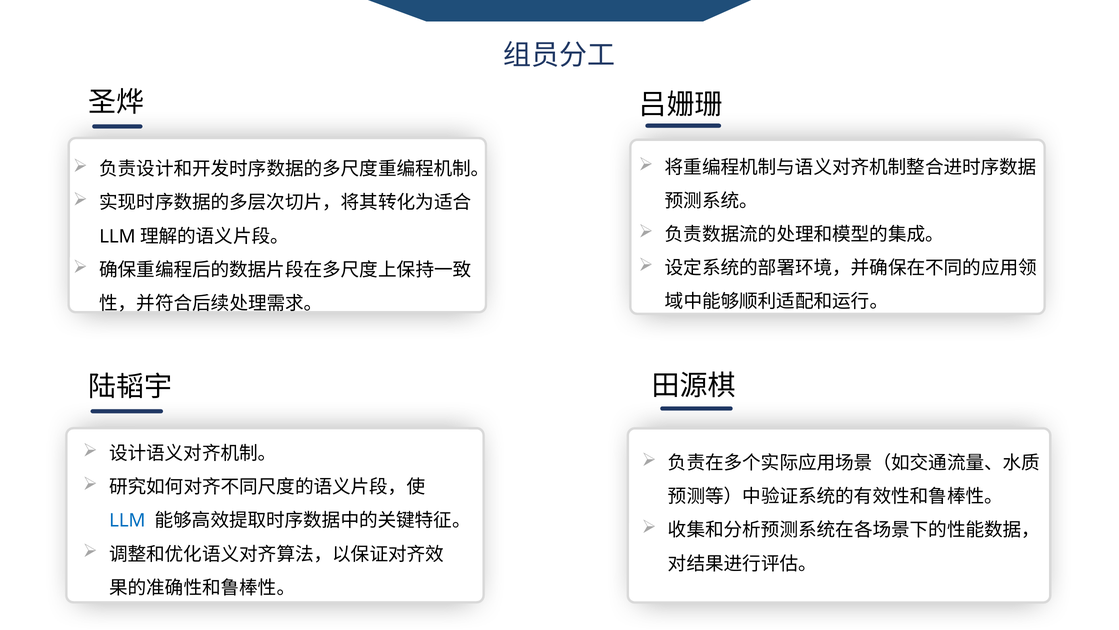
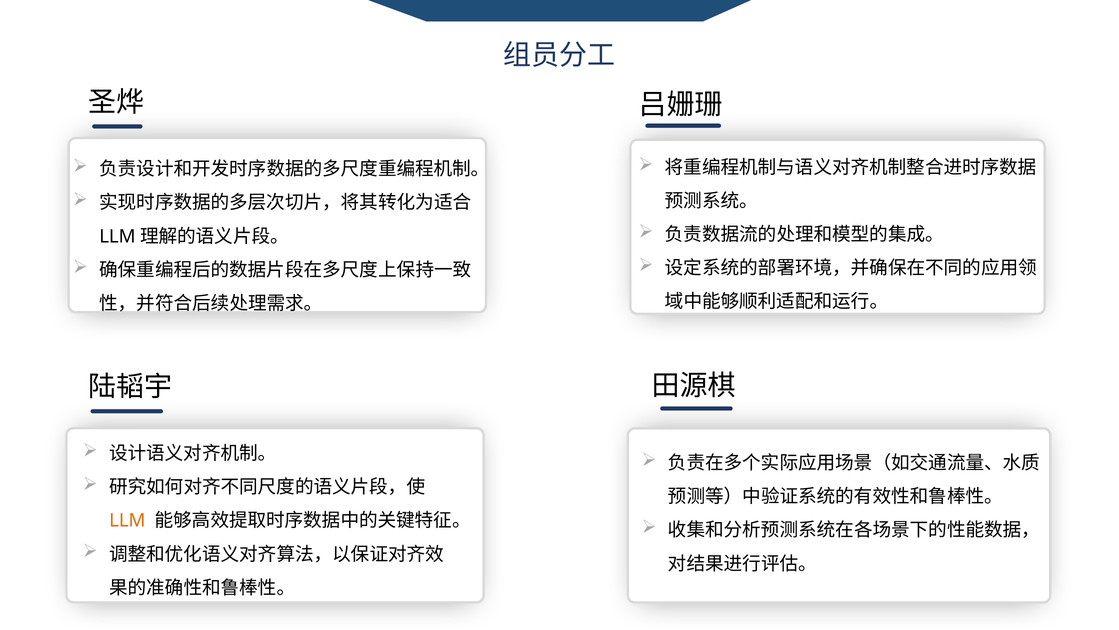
LLM colour: blue -> orange (127, 520)
